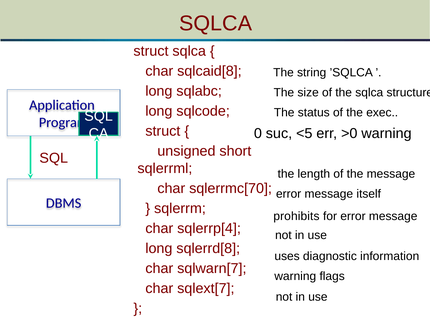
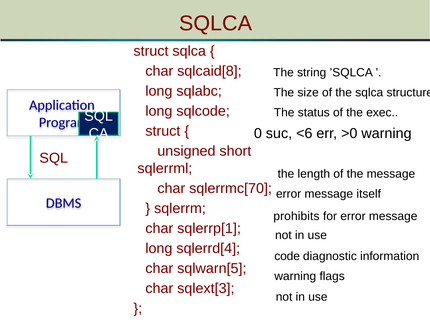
<5: <5 -> <6 (304, 134)
sqlerrp[4: sqlerrp[4 -> sqlerrp[1 (209, 229)
sqlerrd[8: sqlerrd[8 -> sqlerrd[4 (208, 249)
uses: uses -> code (287, 257)
sqlwarn[7: sqlwarn[7 -> sqlwarn[5 (212, 269)
sqlext[7: sqlext[7 -> sqlext[3 (206, 289)
